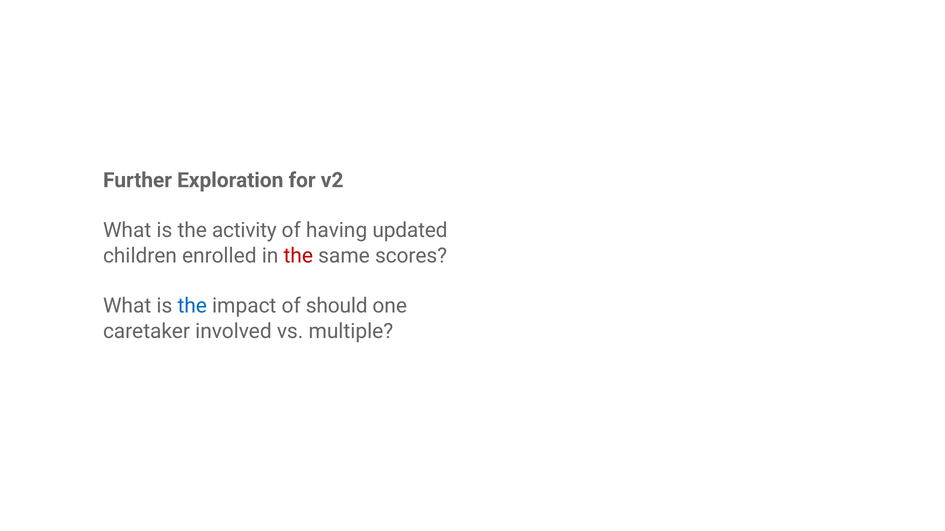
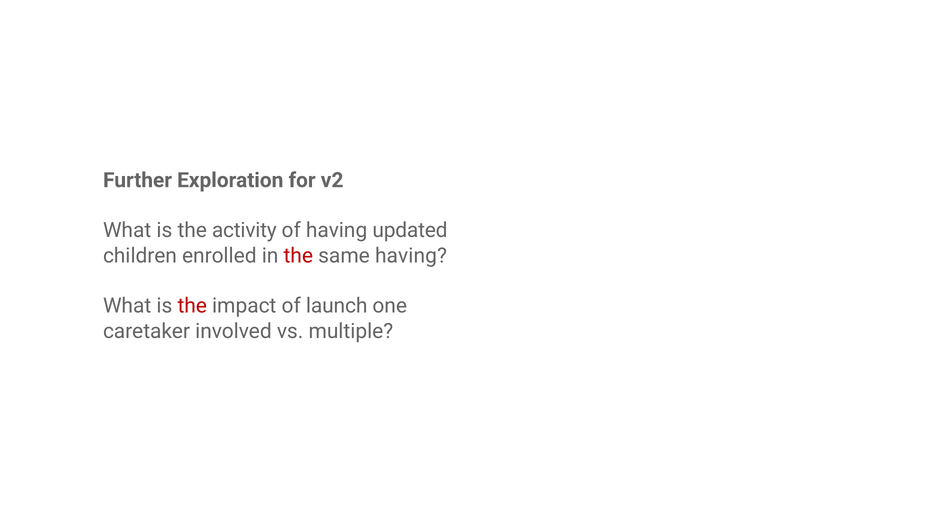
same scores: scores -> having (411, 256)
the colour: blue -> red (192, 306)
should: should -> launch (337, 306)
